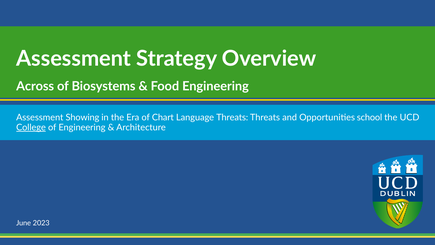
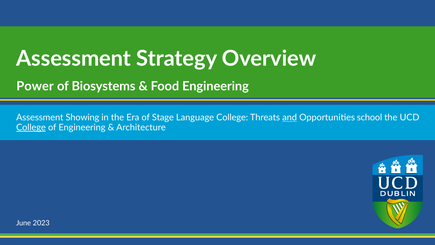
Across: Across -> Power (35, 86)
Chart: Chart -> Stage (163, 117)
Language Threats: Threats -> College (232, 117)
and underline: none -> present (290, 117)
